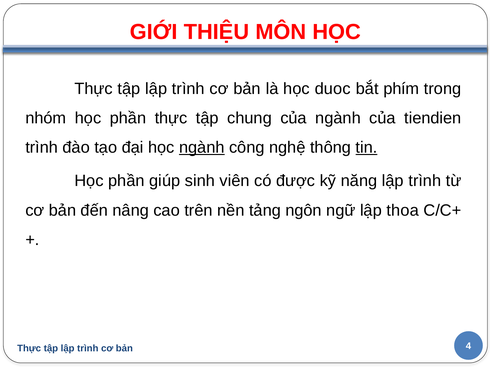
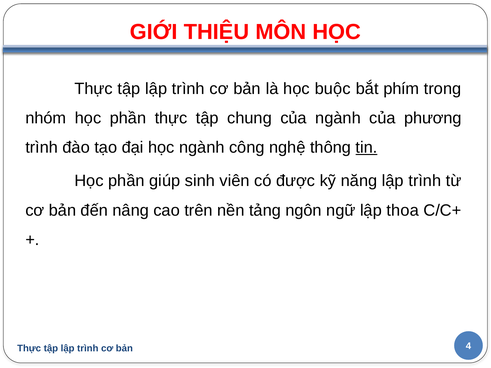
duoc: duoc -> buộc (333, 89)
tiendien: tiendien -> phương (433, 118)
ngành underline: present -> none (202, 148)
